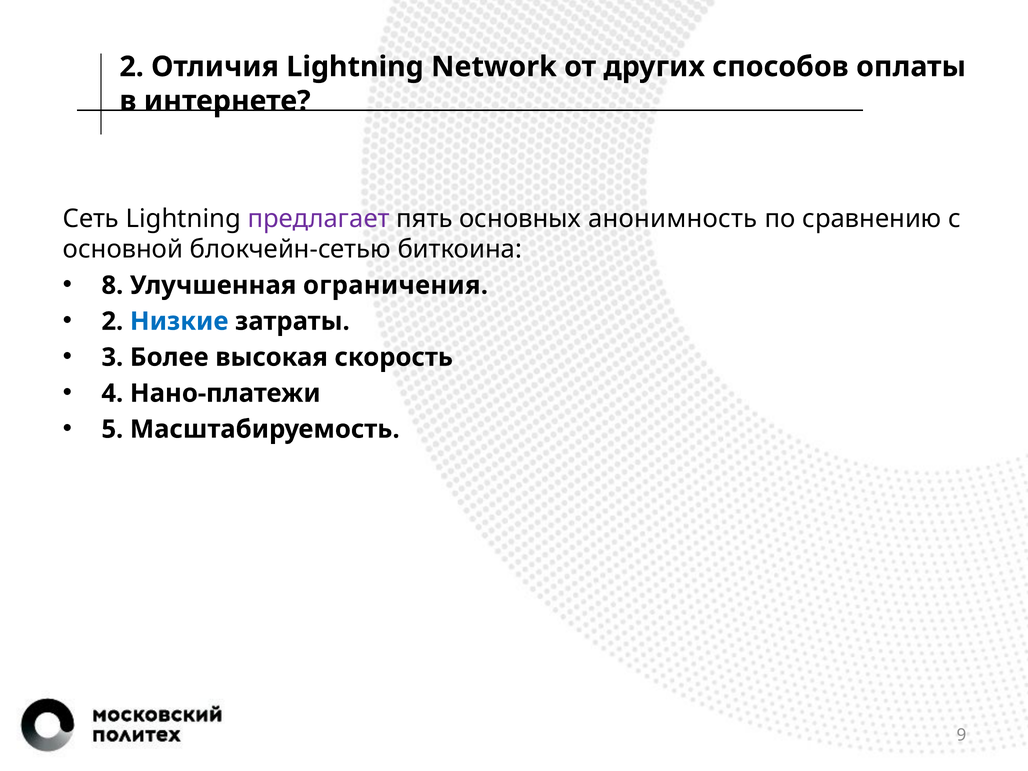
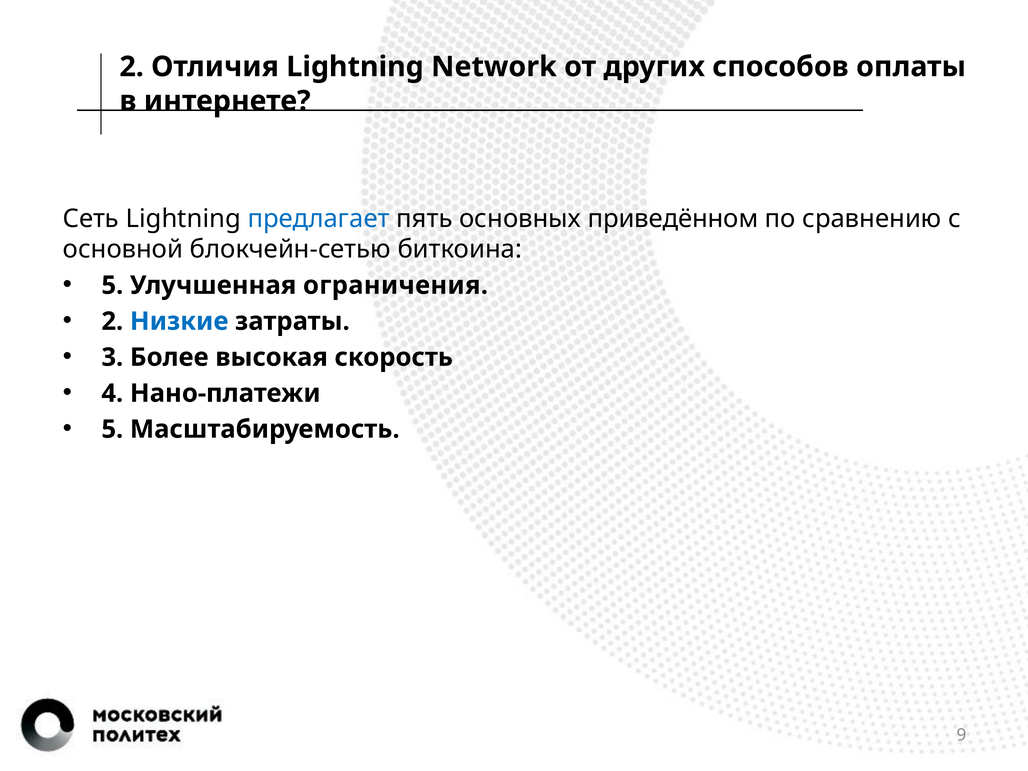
предлагает colour: purple -> blue (319, 219)
анонимность: анонимность -> приведённом (673, 219)
8: 8 -> 5 (112, 285)
